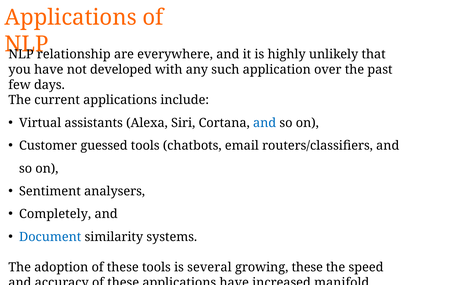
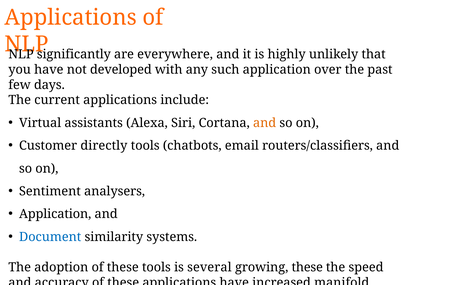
relationship: relationship -> significantly (74, 54)
and colour: blue -> orange (265, 123)
guessed: guessed -> directly (104, 146)
Completely: Completely -> Application (55, 214)
